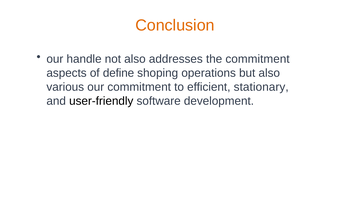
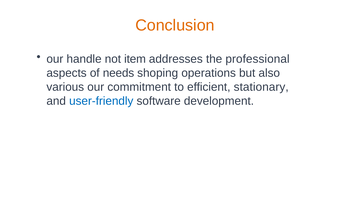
not also: also -> item (135, 59)
the commitment: commitment -> professional (258, 59)
define: define -> needs (119, 73)
user-friendly colour: black -> blue (101, 101)
